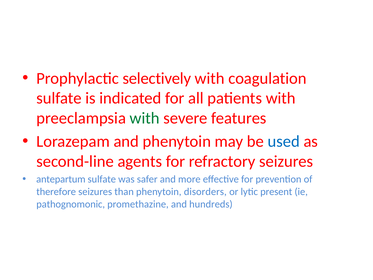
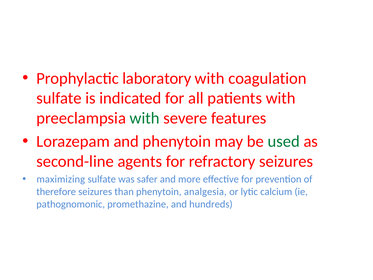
selectively: selectively -> laboratory (157, 78)
used colour: blue -> green (284, 141)
antepartum: antepartum -> maximizing (61, 179)
disorders: disorders -> analgesia (205, 192)
present: present -> calcium (276, 192)
